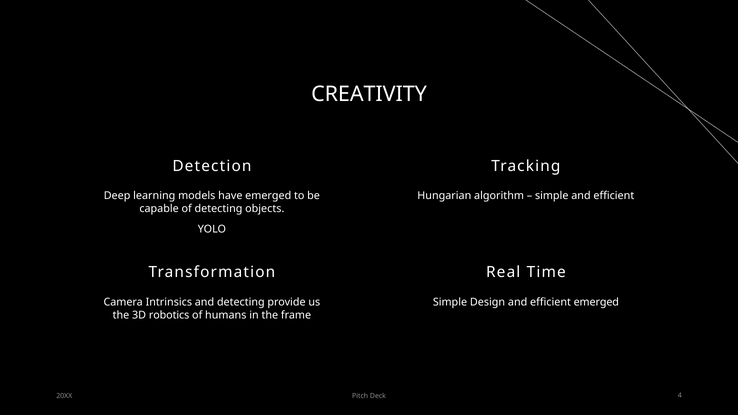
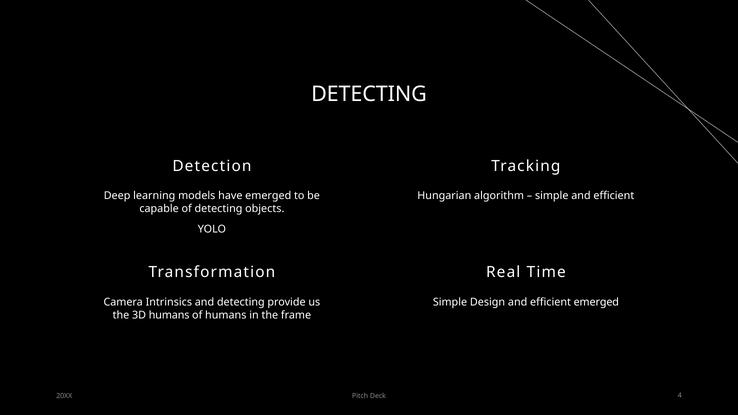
CREATIVITY: CREATIVITY -> DETECTING (369, 94)
3D robotics: robotics -> humans (169, 315)
